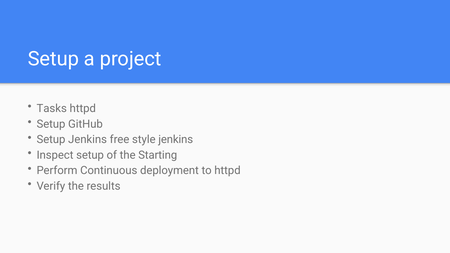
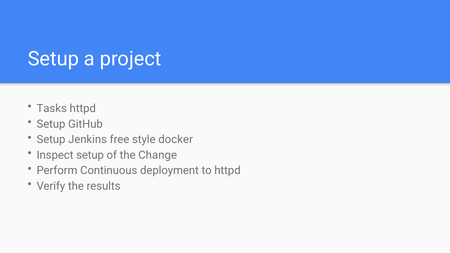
style jenkins: jenkins -> docker (176, 140)
Starting: Starting -> Change (158, 155)
